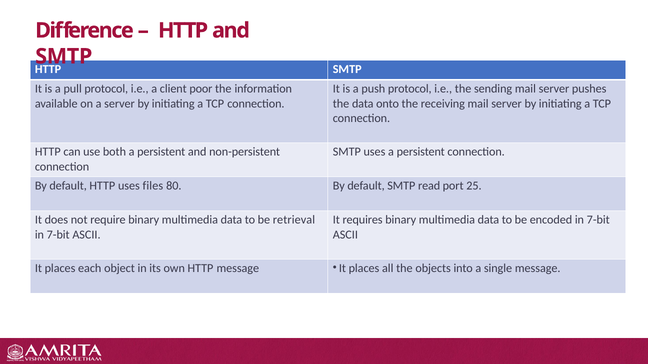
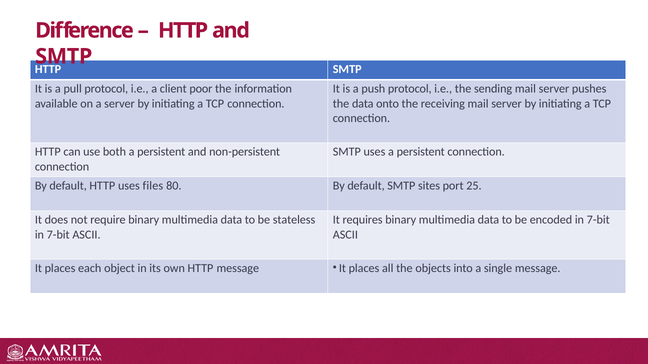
read: read -> sites (429, 186)
retrieval: retrieval -> stateless (294, 220)
